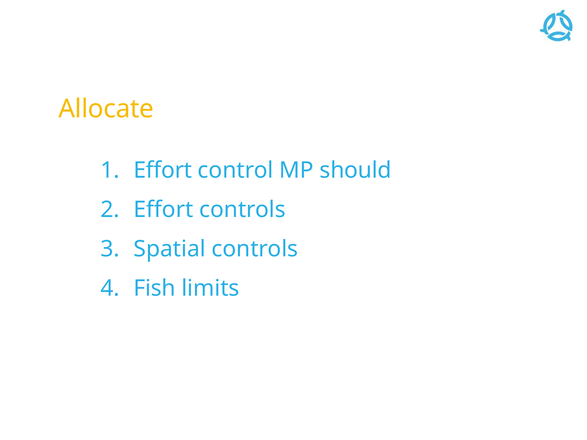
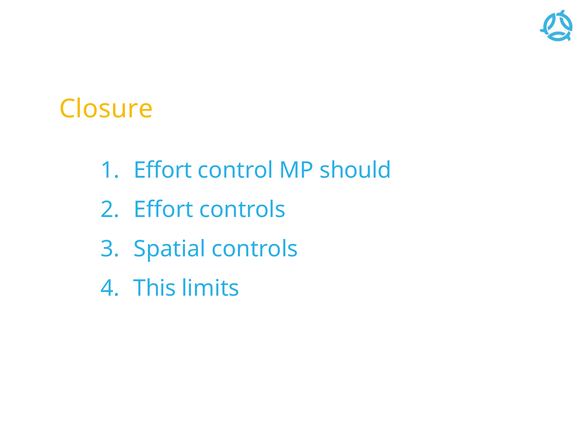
Allocate: Allocate -> Closure (106, 109)
Fish: Fish -> This (155, 289)
